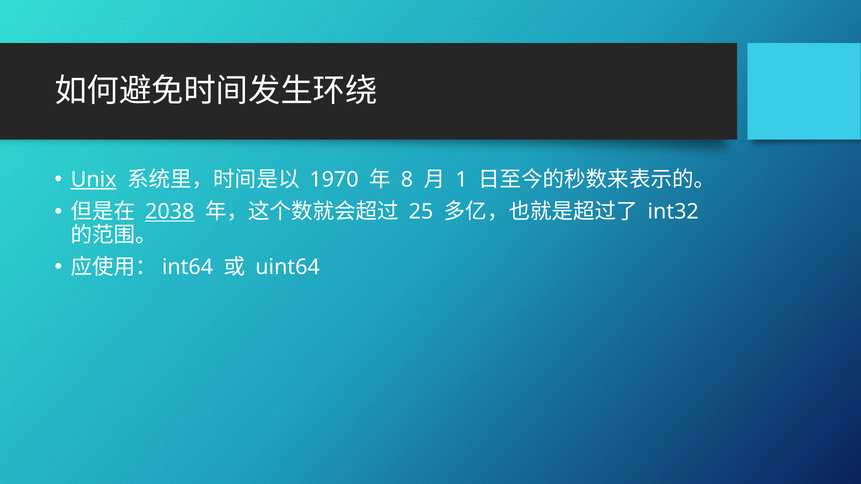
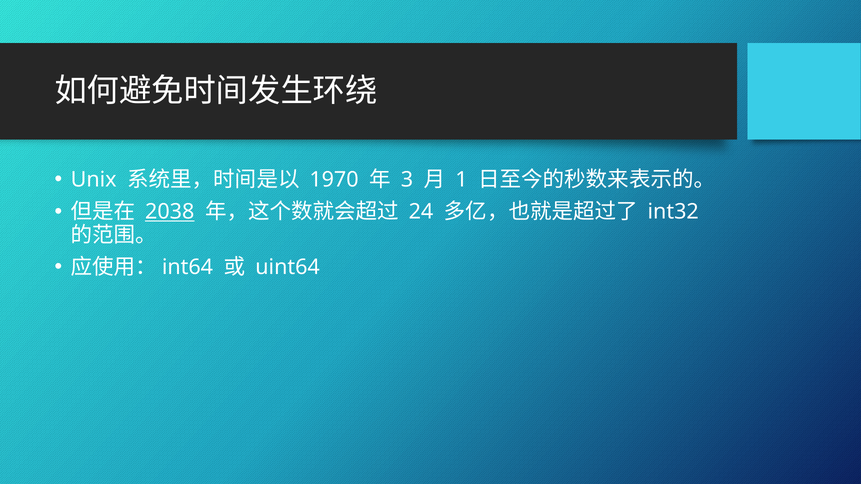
Unix underline: present -> none (94, 180)
8: 8 -> 3 (407, 180)
25: 25 -> 24 (421, 212)
